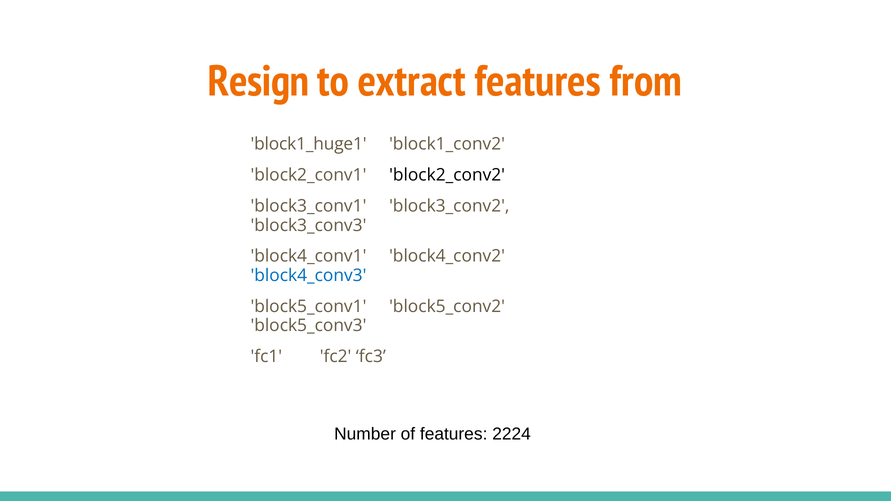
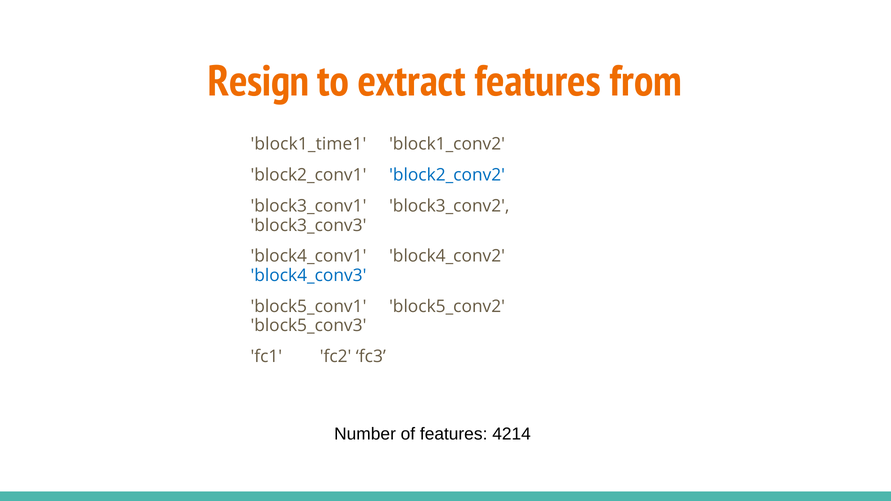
block1_huge1: block1_huge1 -> block1_time1 (308, 144)
block2_conv2 colour: black -> blue (447, 175)
2224: 2224 -> 4214 (512, 434)
